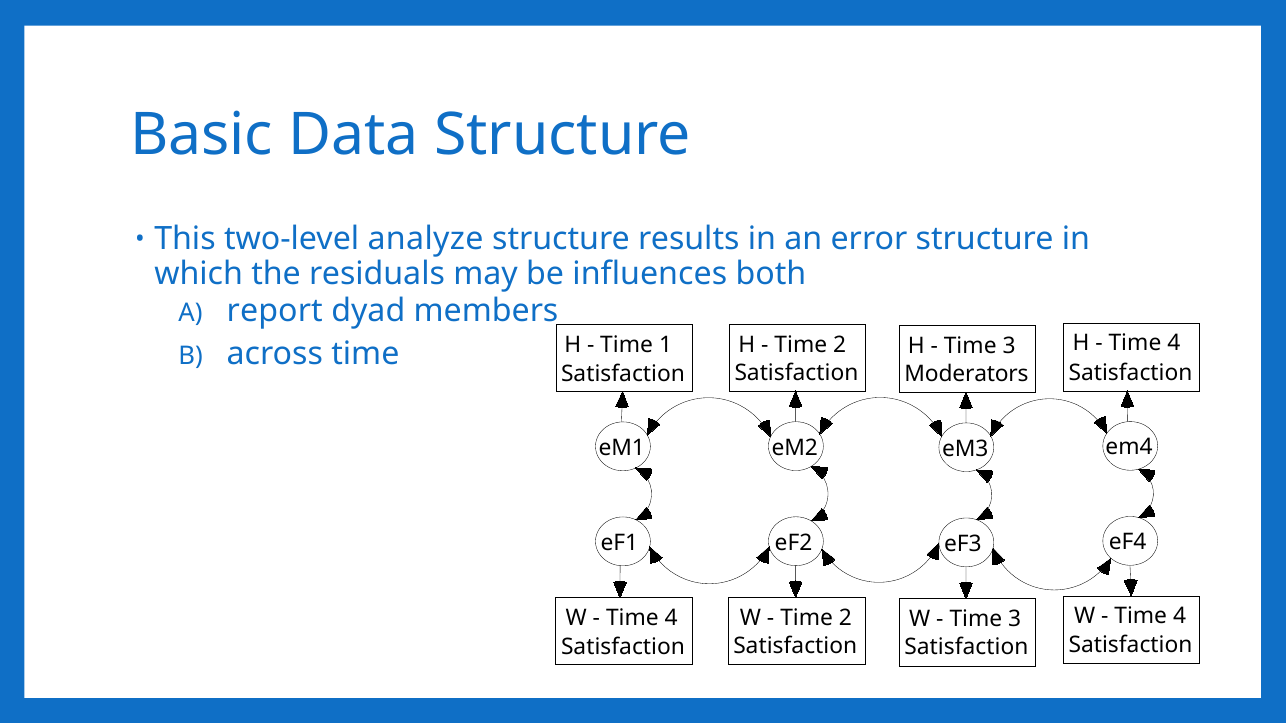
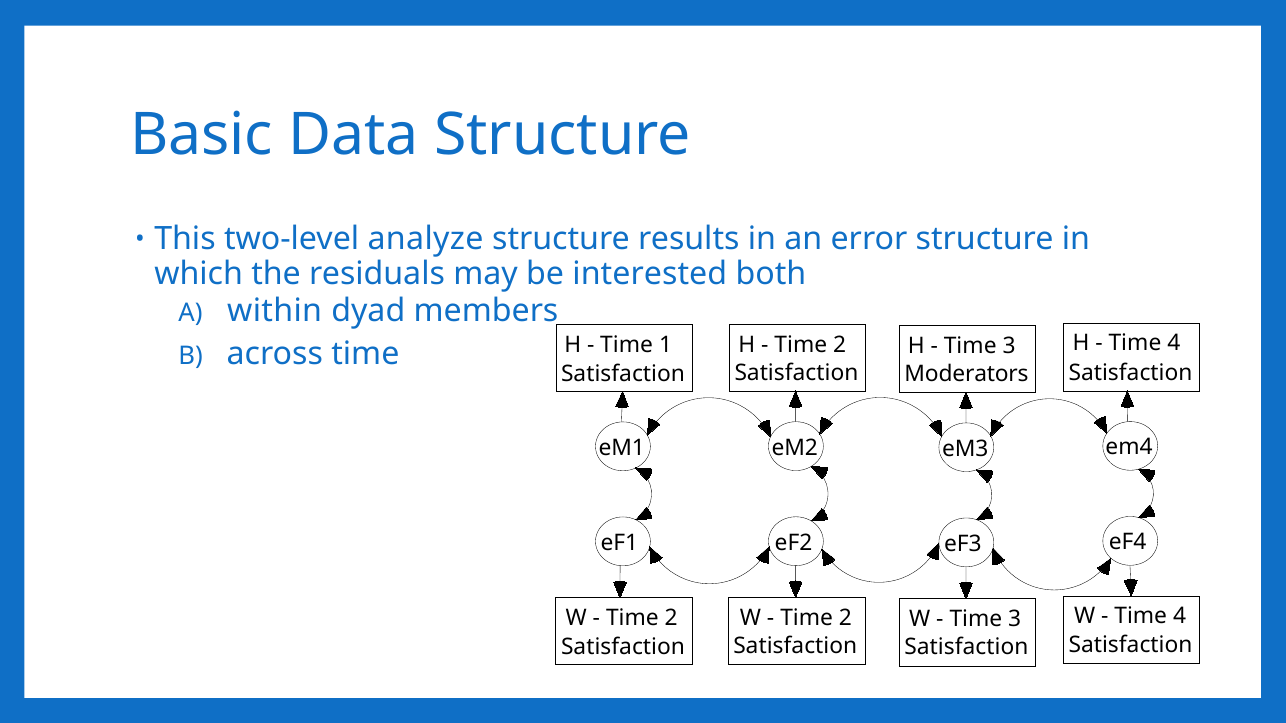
influences: influences -> interested (650, 274)
report: report -> within (275, 311)
4: 4 -> 2 (671, 618)
